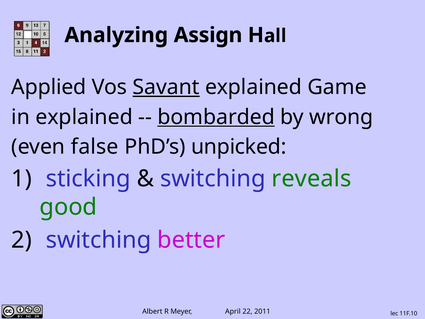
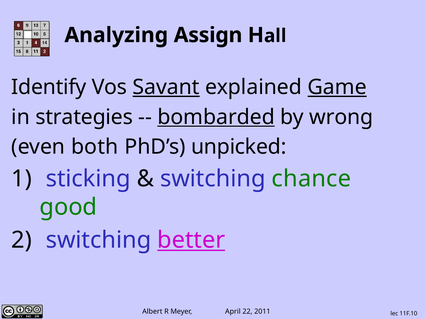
Applied: Applied -> Identify (49, 87)
Game underline: none -> present (337, 87)
in explained: explained -> strategies (84, 117)
false: false -> both (95, 147)
reveals: reveals -> chance (311, 178)
better underline: none -> present (191, 240)
